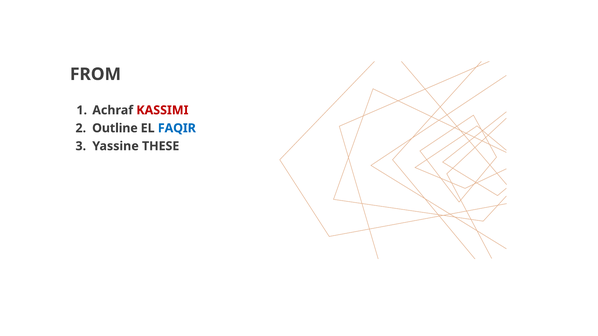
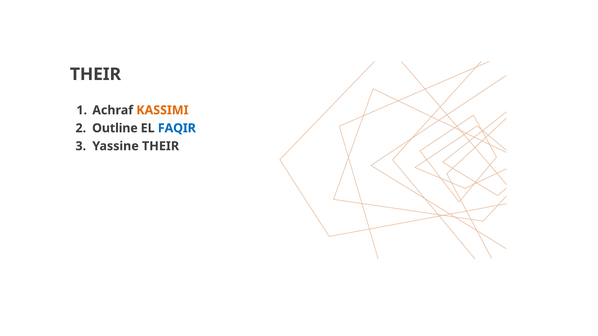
FROM: FROM -> THEIR (95, 74)
KASSIMI colour: red -> orange (162, 110)
Yassine THESE: THESE -> THEIR (161, 146)
